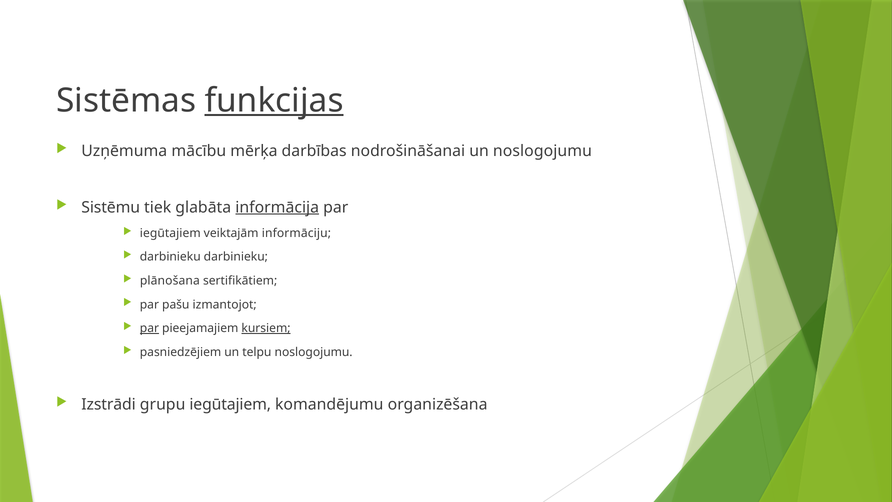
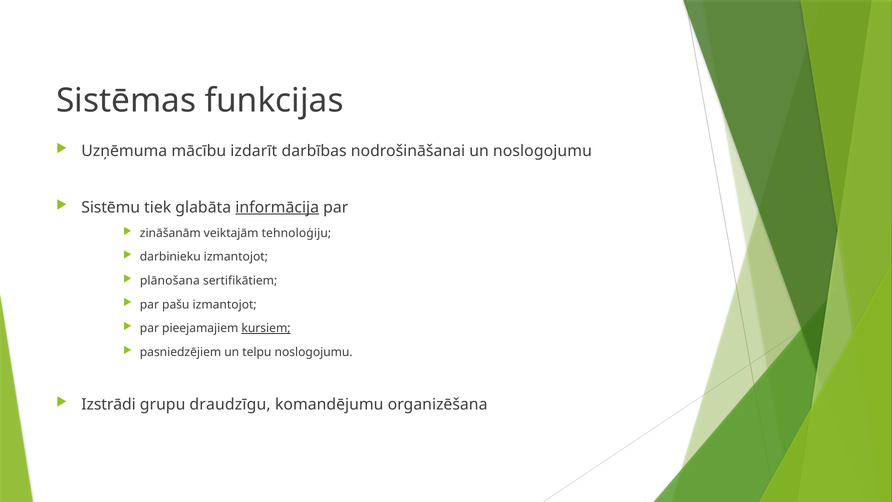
funkcijas underline: present -> none (274, 101)
mērķa: mērķa -> izdarīt (254, 151)
iegūtajiem: iegūtajiem -> zināšanām (170, 233)
informāciju: informāciju -> tehnoloģiju (296, 233)
darbinieku darbinieku: darbinieku -> izmantojot (236, 257)
par underline: present -> none (149, 328)
grupu iegūtajiem: iegūtajiem -> draudzīgu (230, 404)
